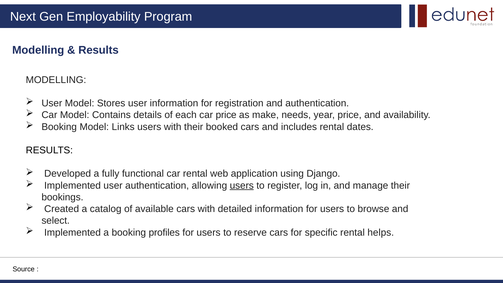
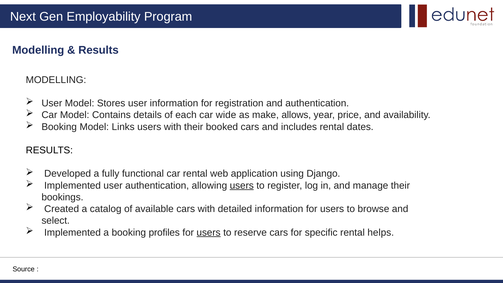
car price: price -> wide (226, 115)
needs: needs -> allows (296, 115)
users underline: none -> present (209, 232)
